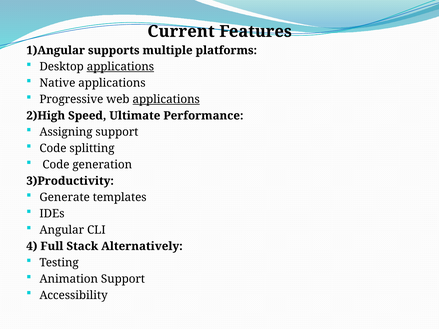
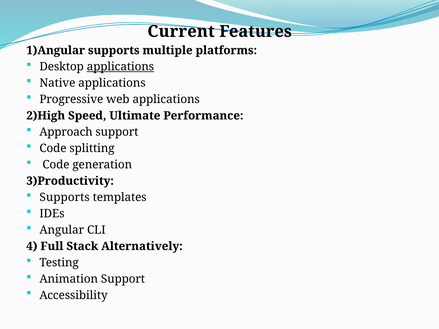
applications underline: present -> none (166, 99)
Assigning: Assigning -> Approach (66, 132)
Generate: Generate -> Supports (65, 197)
